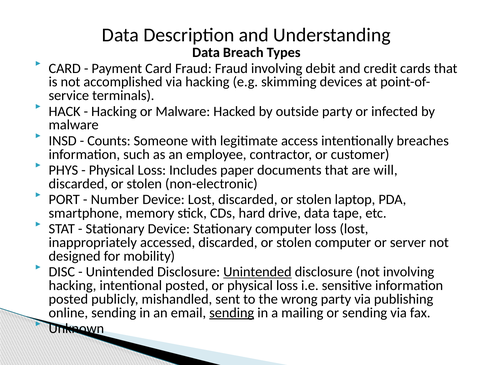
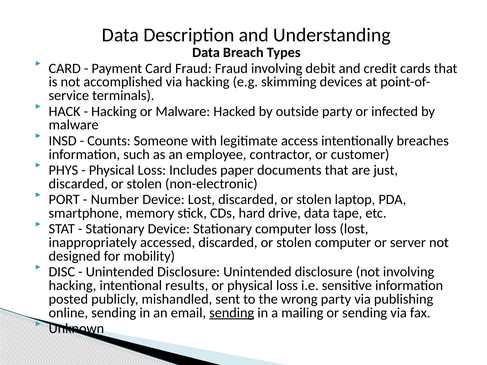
will: will -> just (386, 170)
Unintended underline: present -> none (257, 272)
intentional posted: posted -> results (187, 286)
